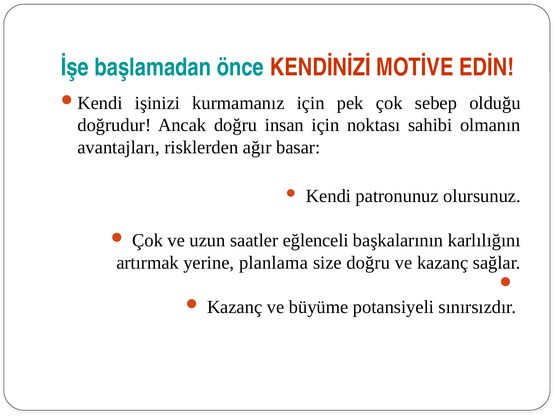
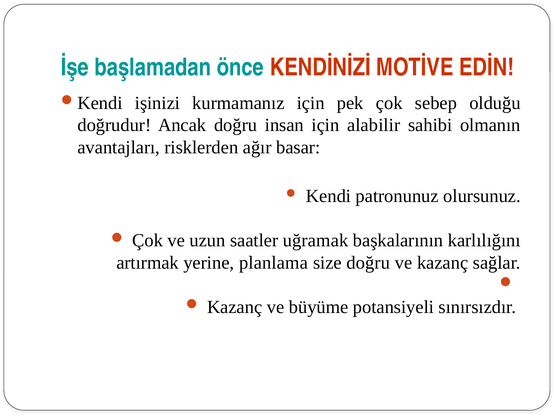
noktası: noktası -> alabilir (374, 125)
eğlenceli: eğlenceli -> uğramak (316, 240)
